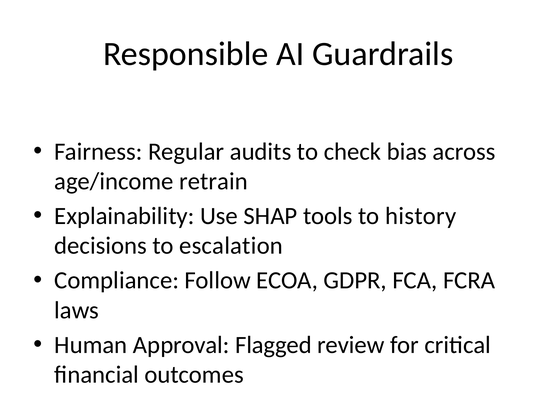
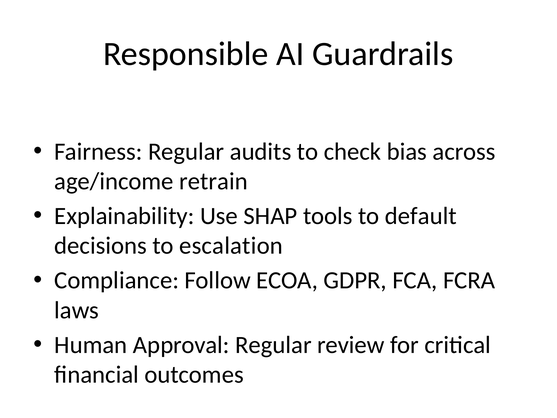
history: history -> default (421, 216)
Approval Flagged: Flagged -> Regular (273, 345)
